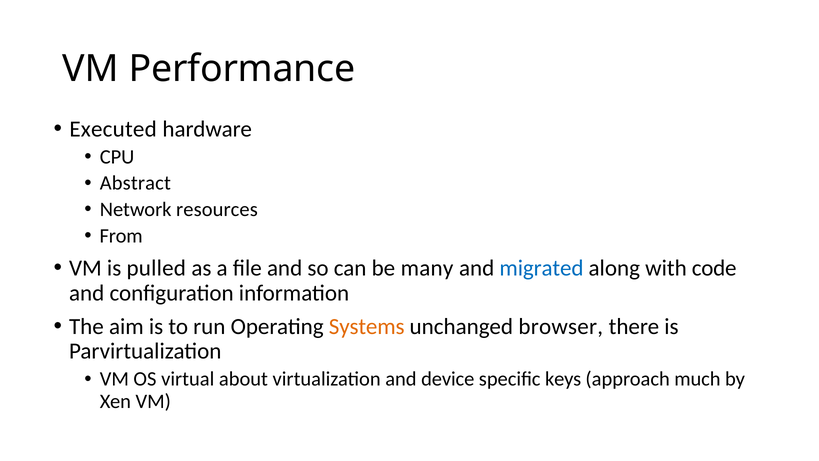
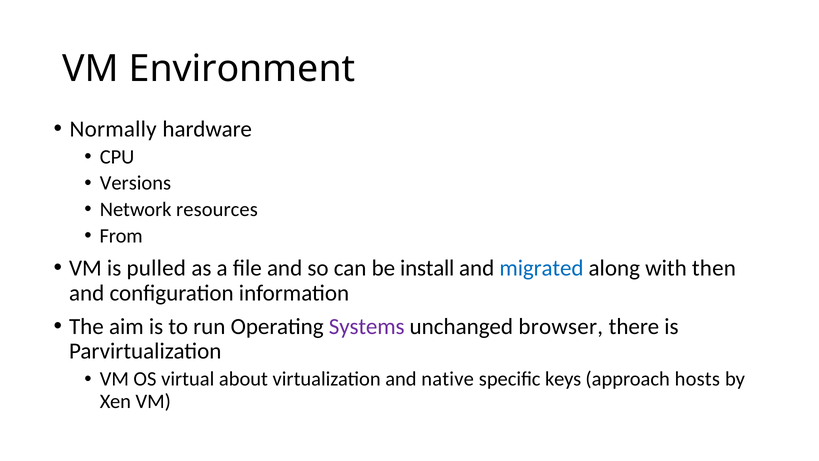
Performance: Performance -> Environment (242, 69)
Executed: Executed -> Normally (113, 129)
Abstract: Abstract -> Versions (135, 183)
many: many -> install (427, 268)
code: code -> then (714, 268)
Systems colour: orange -> purple (367, 326)
device: device -> native (448, 379)
much: much -> hosts (697, 379)
